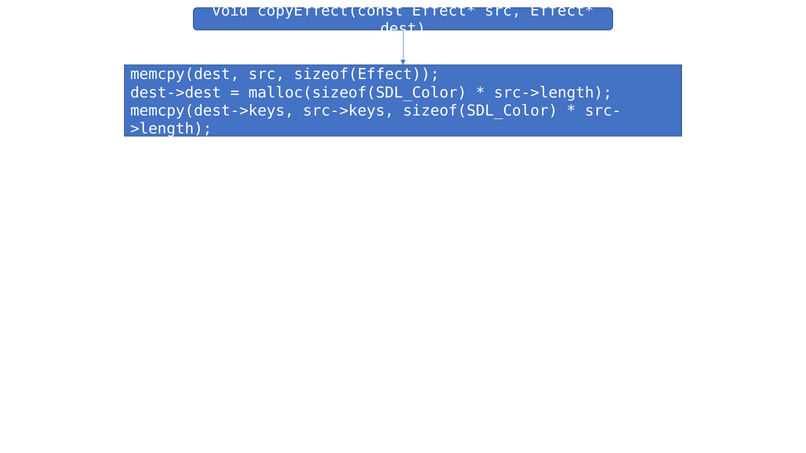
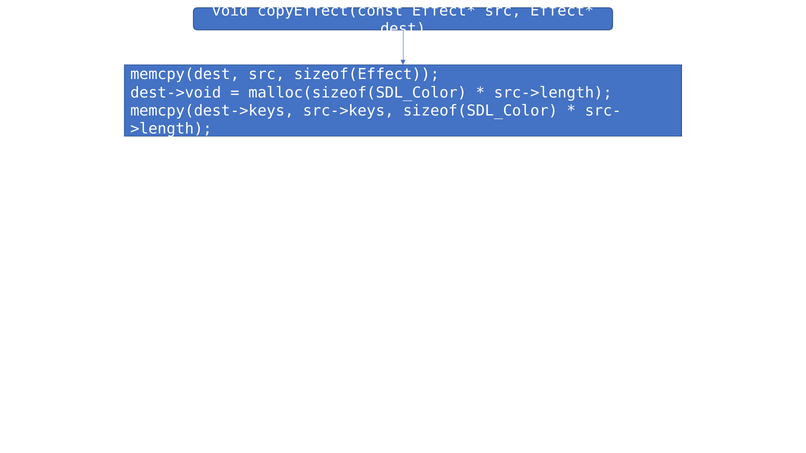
dest->dest: dest->dest -> dest->void (176, 93)
